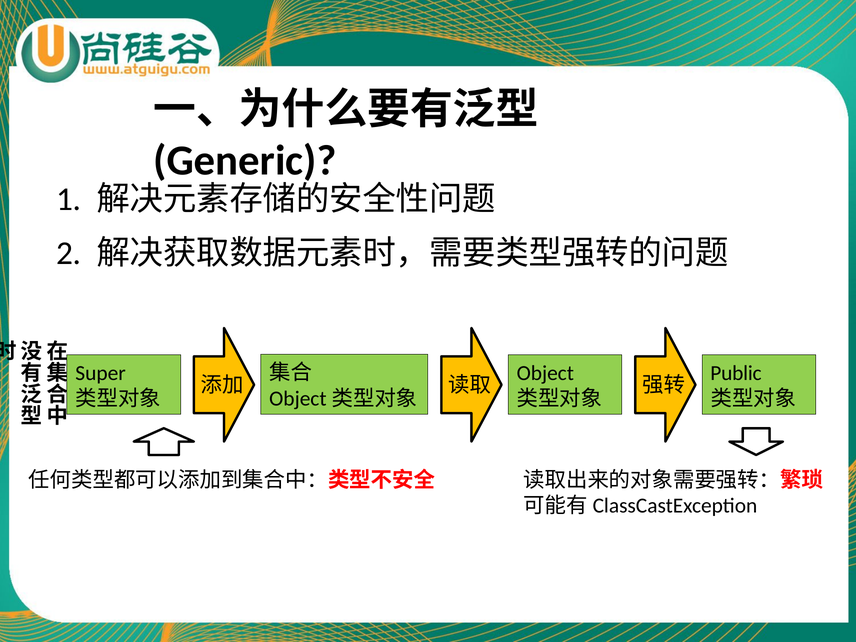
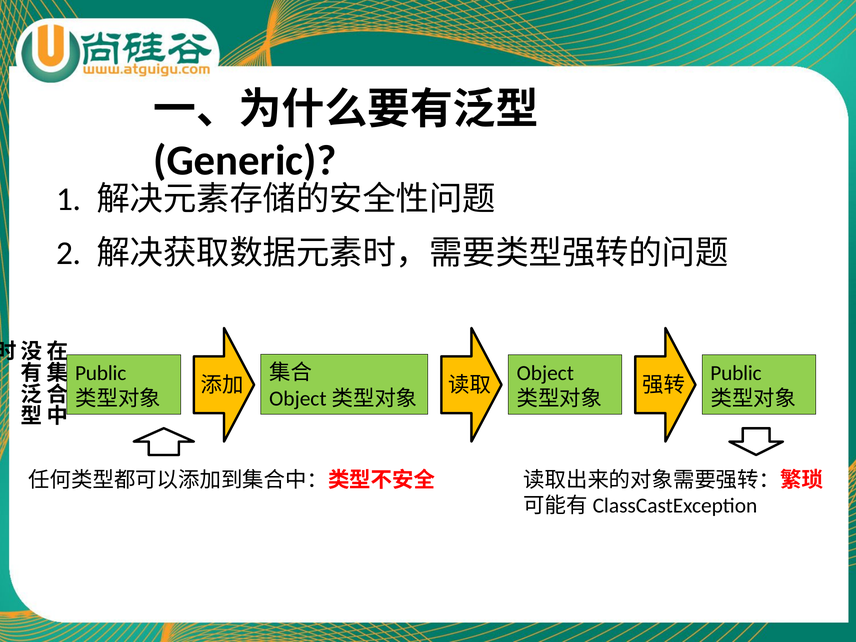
Super: Super -> Public (101, 373)
